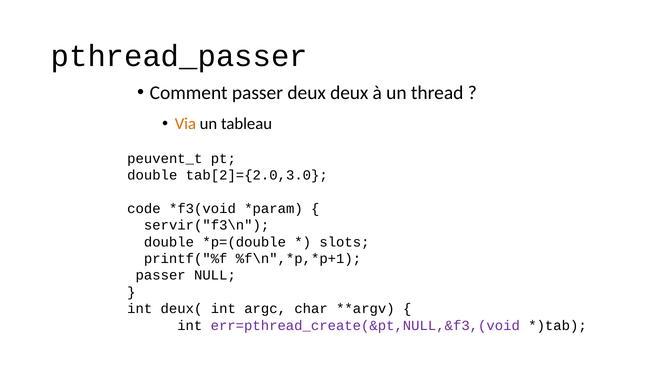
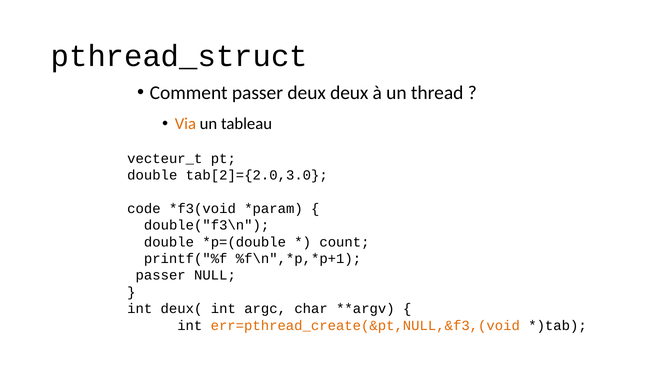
pthread_passer: pthread_passer -> pthread_struct (179, 56)
peuvent_t: peuvent_t -> vecteur_t (165, 159)
servir("f3\n: servir("f3\n -> double("f3\n (207, 225)
slots: slots -> count (344, 242)
err=pthread_create(&pt,NULL,&f3,(void colour: purple -> orange (365, 326)
